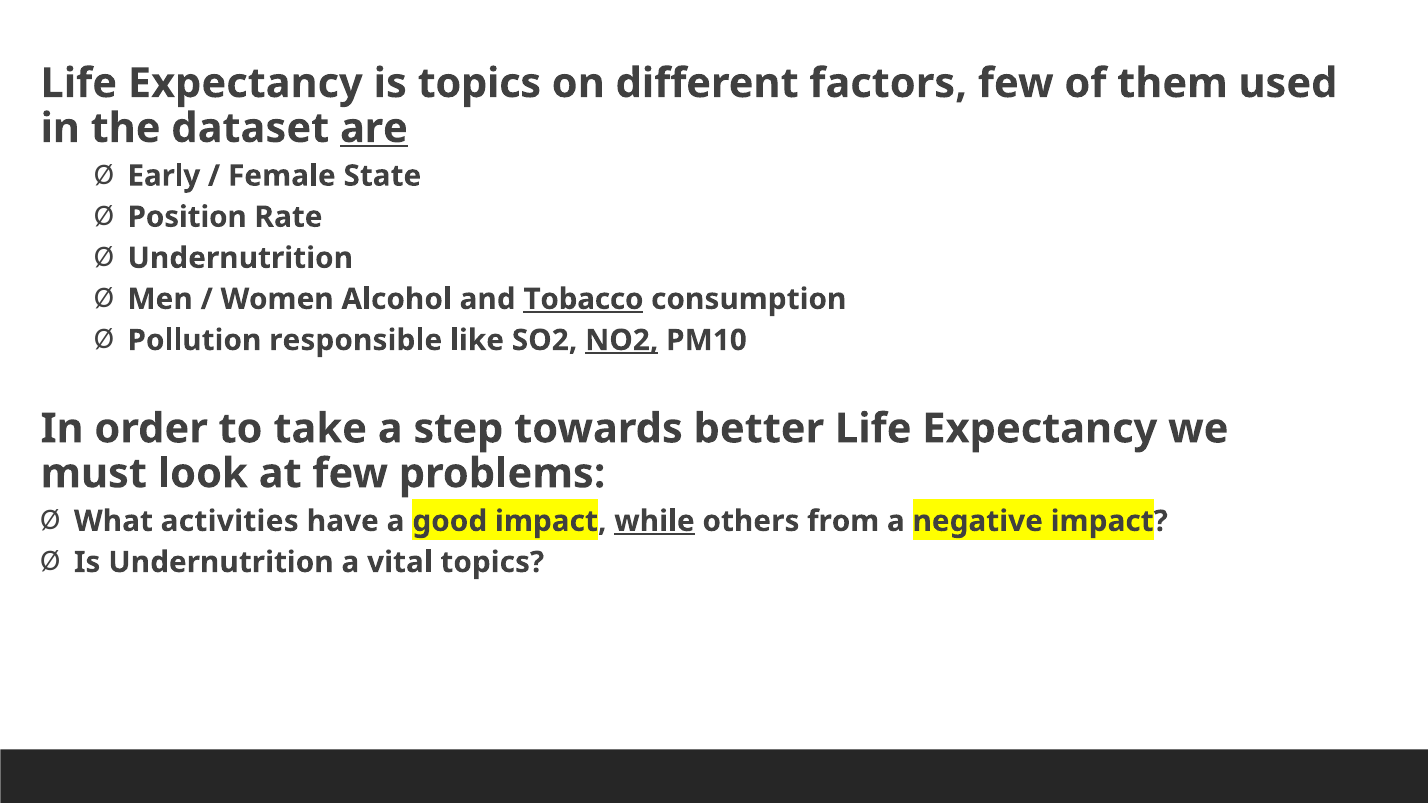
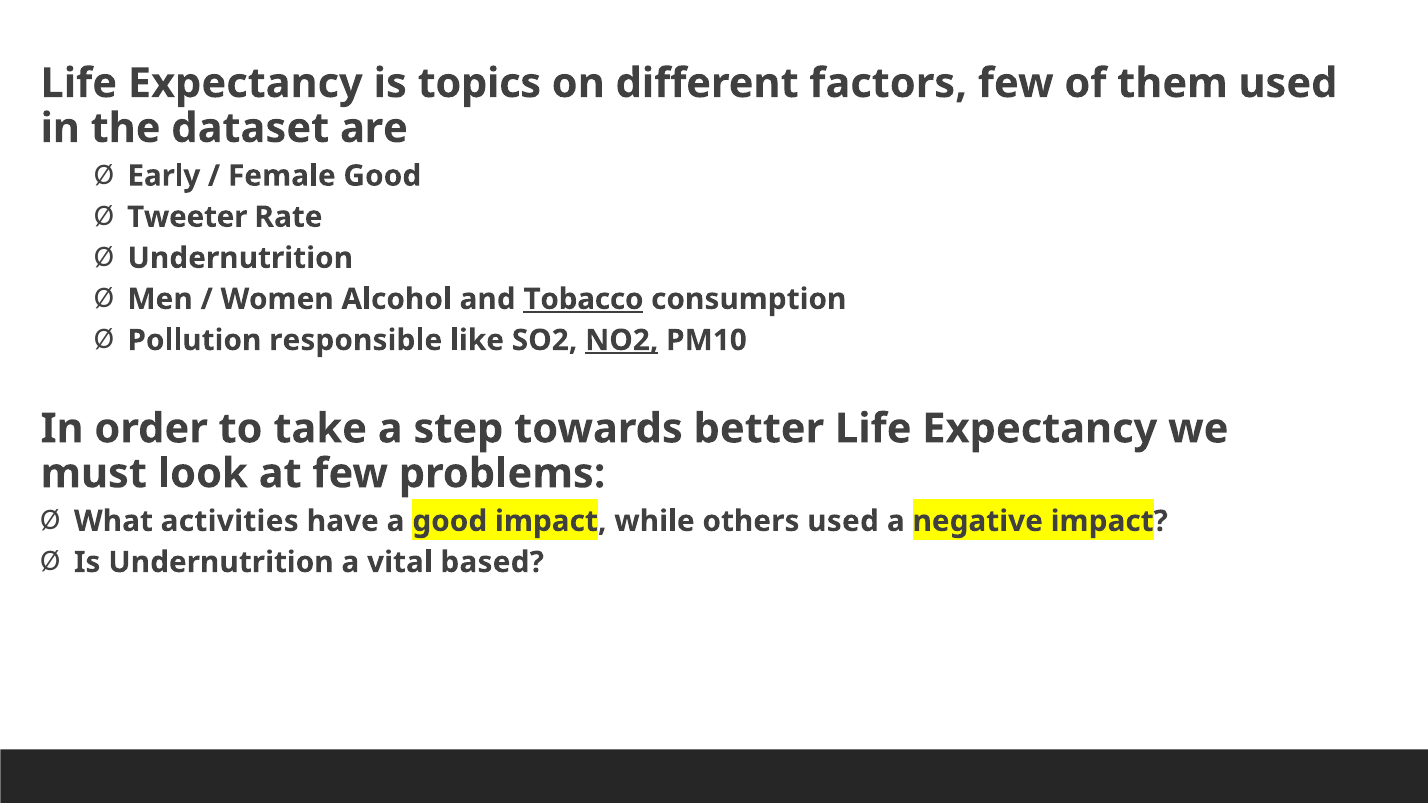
are underline: present -> none (374, 128)
Female State: State -> Good (382, 176)
Position: Position -> Tweeter (187, 217)
while underline: present -> none (654, 521)
others from: from -> used (843, 521)
vital topics: topics -> based (492, 562)
